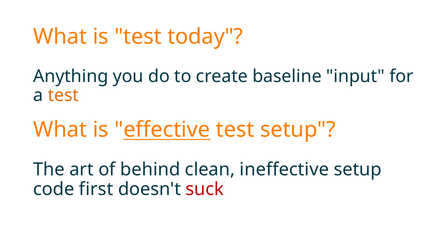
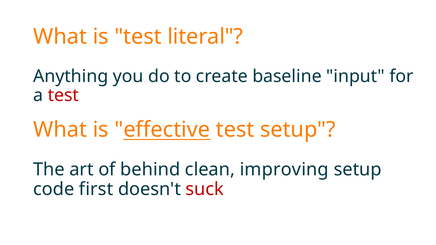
today: today -> literal (205, 37)
test colour: orange -> red (63, 96)
ineffective: ineffective -> improving (284, 170)
